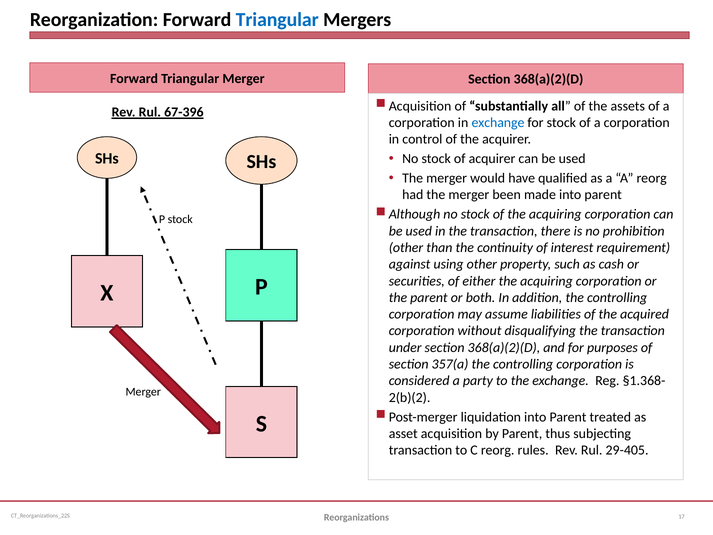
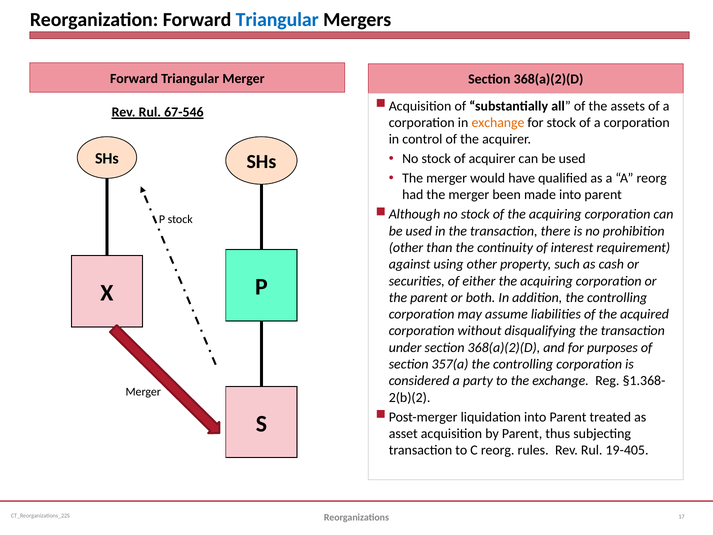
67-396: 67-396 -> 67-546 (184, 112)
exchange colour: blue -> orange (498, 123)
29-405: 29-405 -> 19-405 (627, 450)
